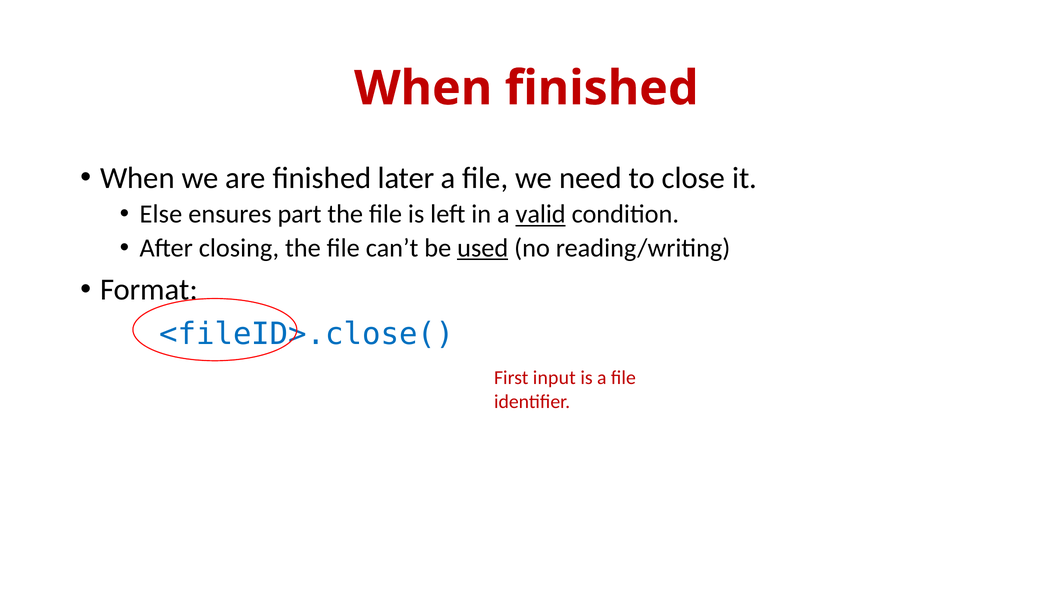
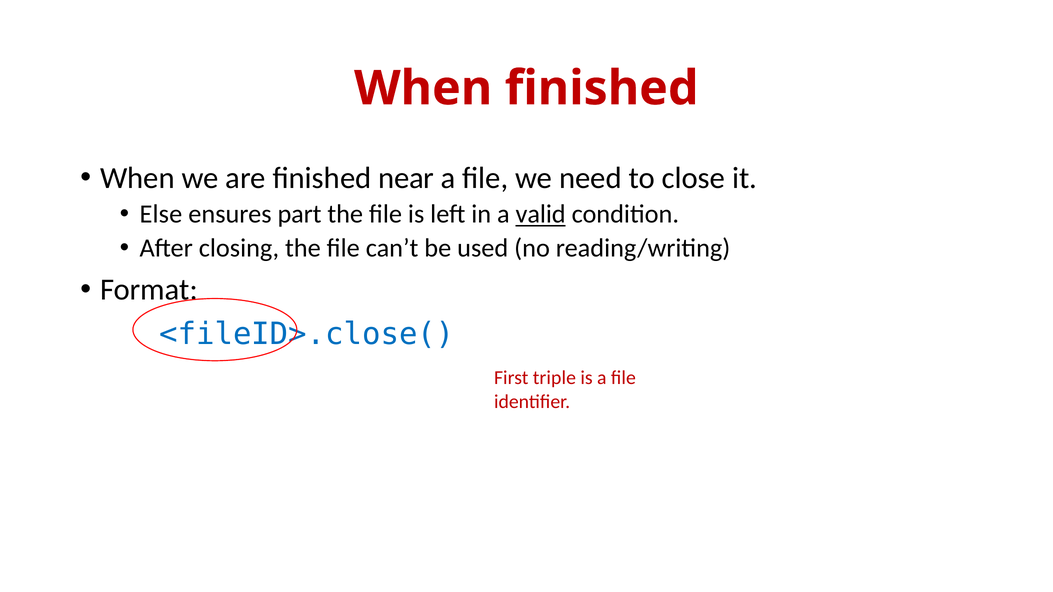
later: later -> near (406, 178)
used underline: present -> none (483, 248)
input: input -> triple (554, 378)
